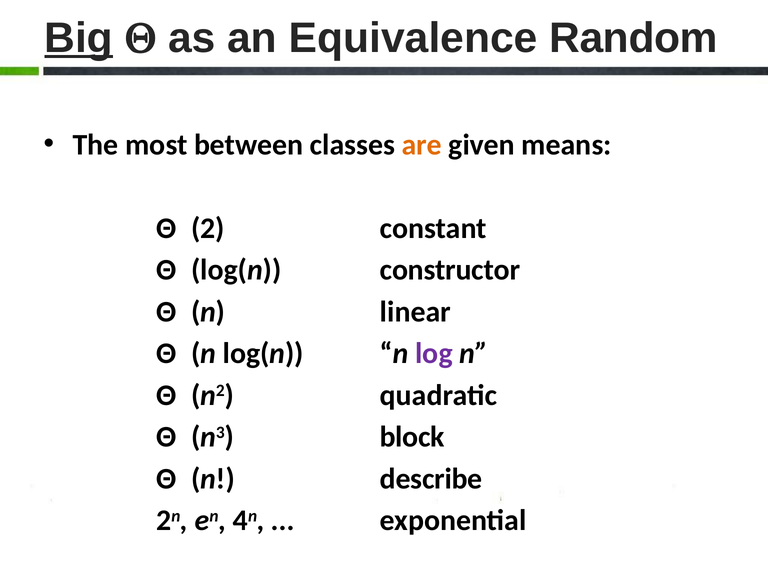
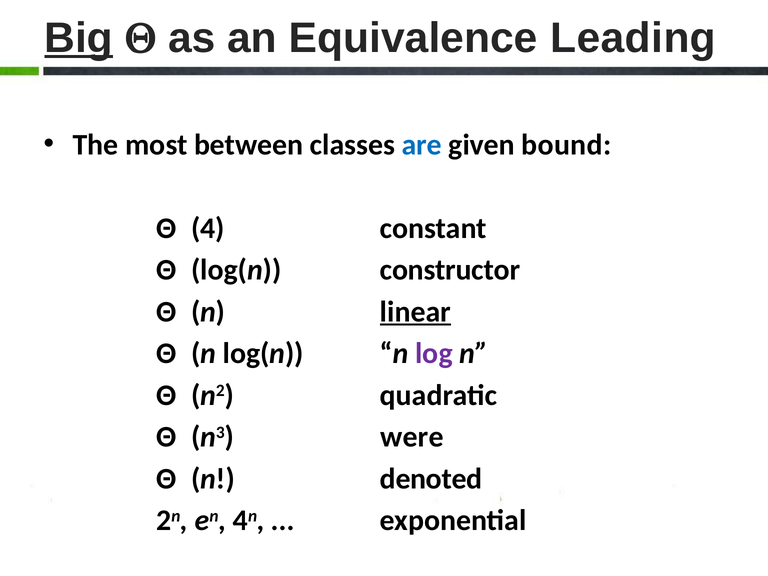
Random: Random -> Leading (633, 38)
are colour: orange -> blue (422, 145)
means: means -> bound (566, 145)
2: 2 -> 4 (208, 228)
linear underline: none -> present (415, 312)
block: block -> were (412, 437)
describe: describe -> denoted (431, 479)
